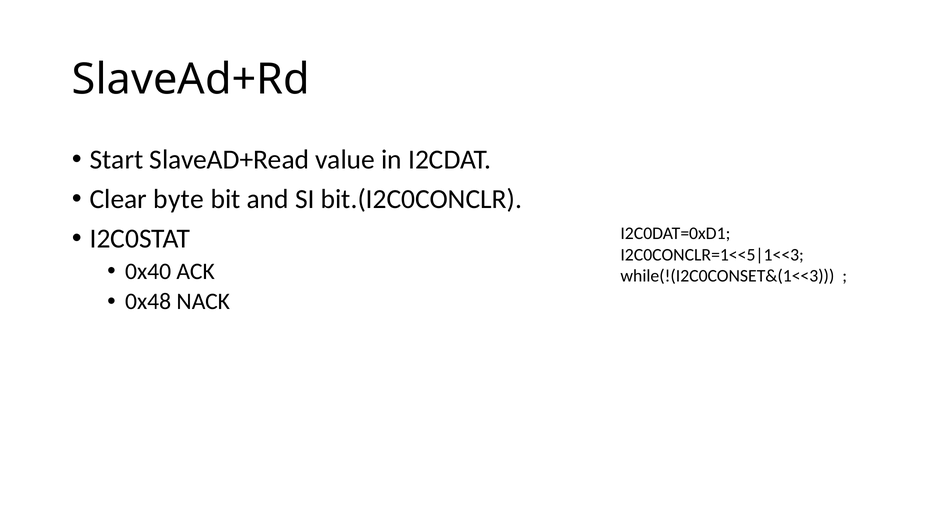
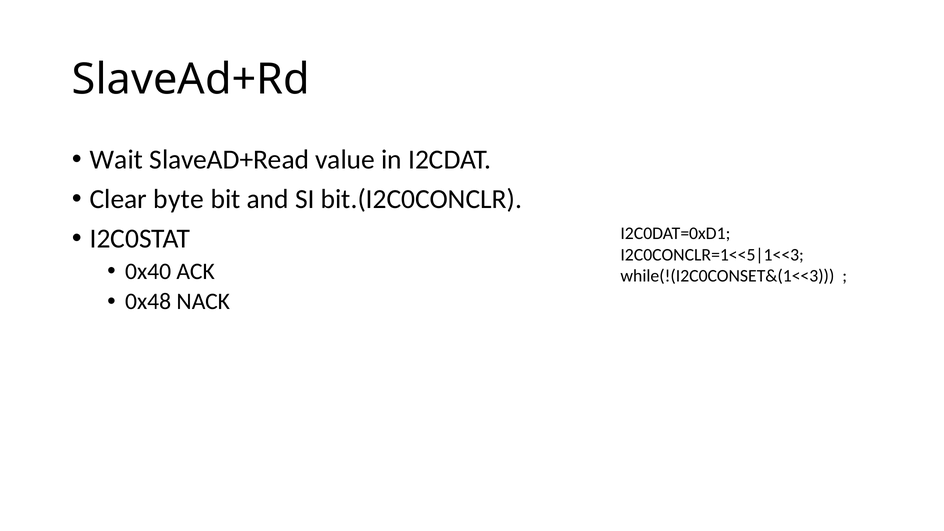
Start: Start -> Wait (116, 160)
